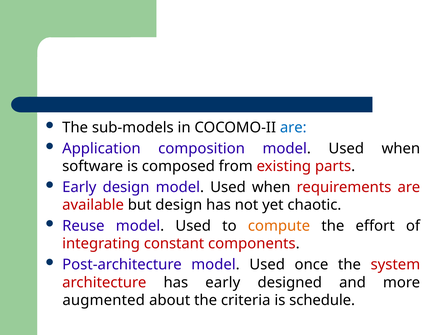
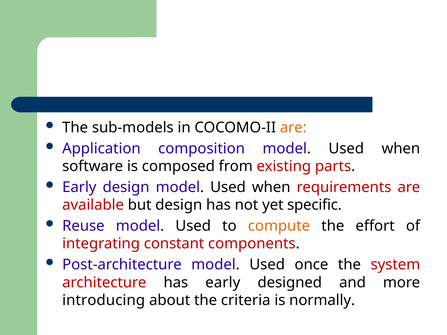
are colour: blue -> orange (293, 128)
chaotic: chaotic -> specific (314, 205)
augmented: augmented -> introducing (104, 301)
schedule: schedule -> normally (322, 301)
